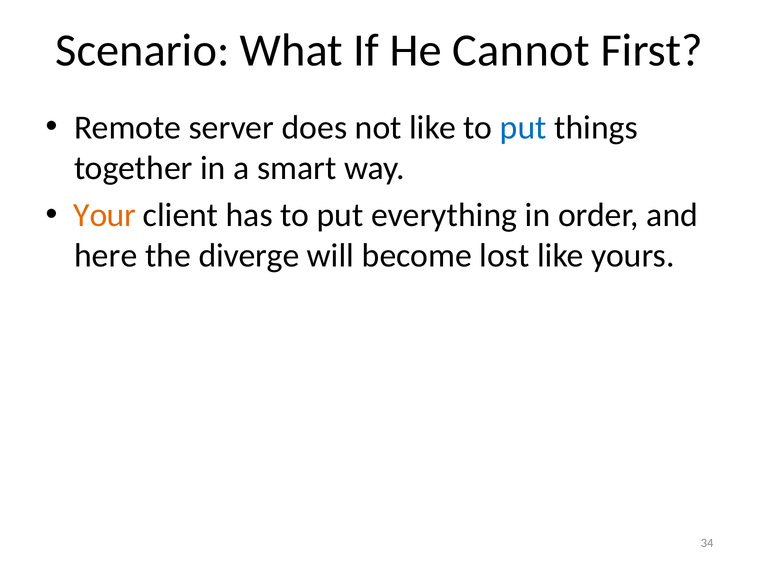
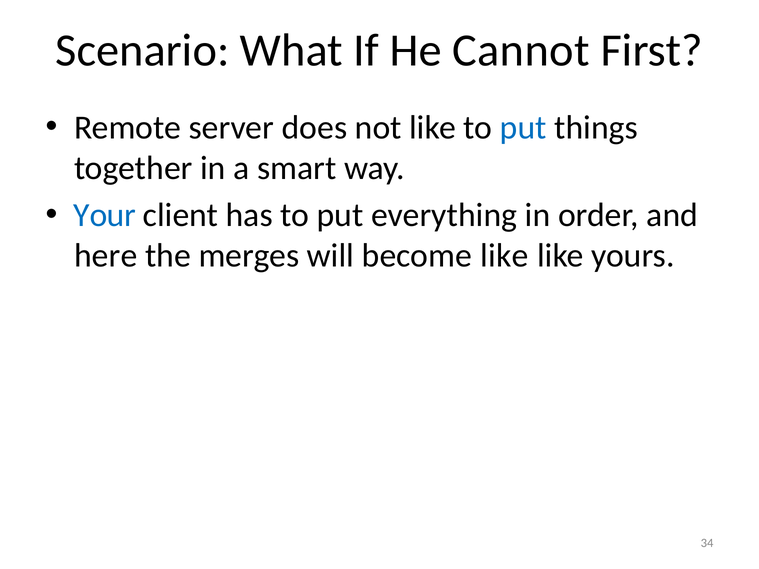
Your colour: orange -> blue (105, 215)
diverge: diverge -> merges (249, 256)
become lost: lost -> like (504, 256)
